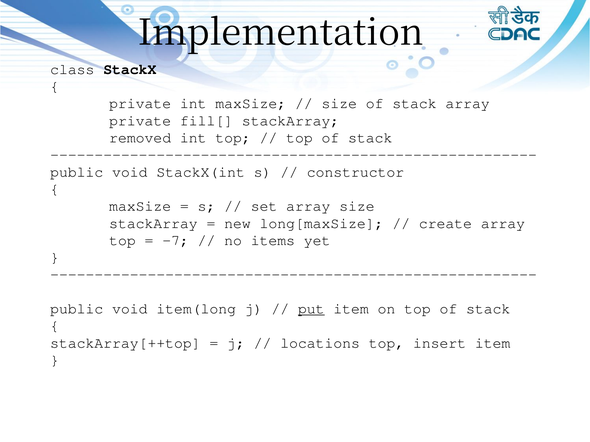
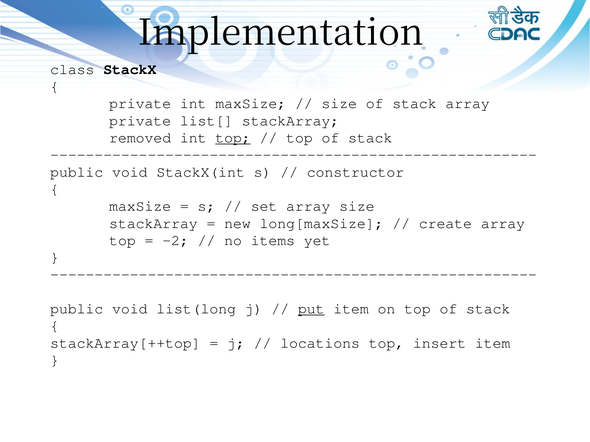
fill[: fill[ -> list[ (207, 121)
top underline: none -> present (233, 138)
-7: -7 -> -2 (176, 241)
item(long: item(long -> list(long (196, 309)
